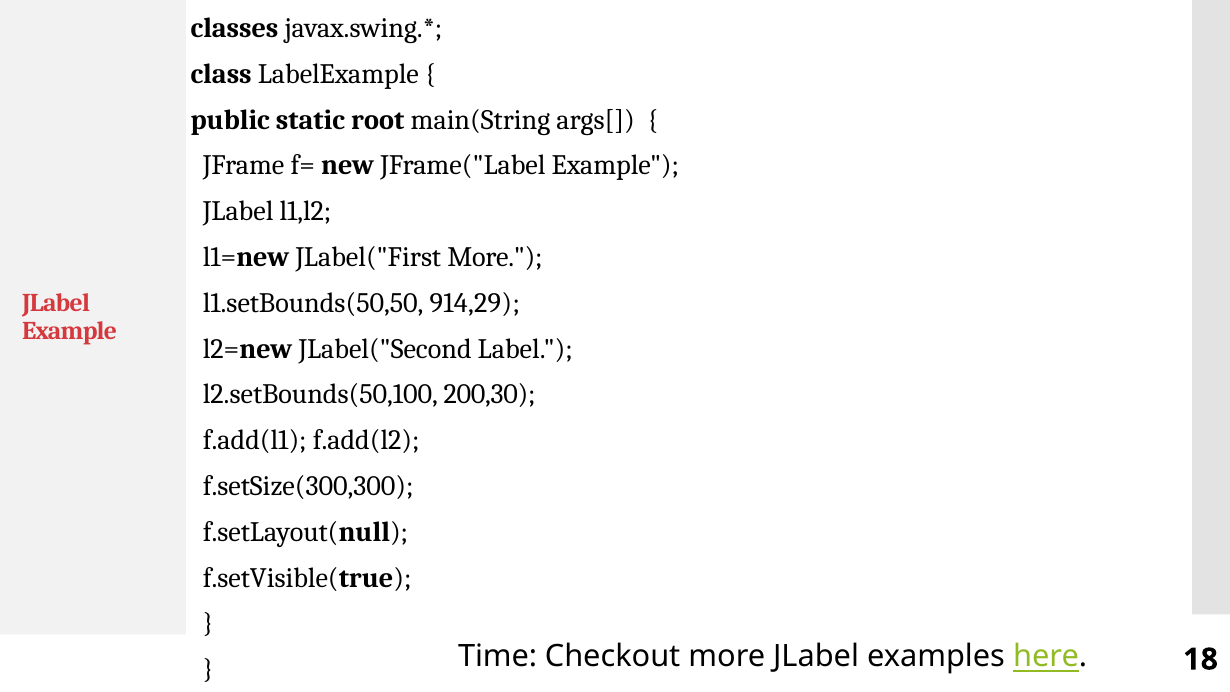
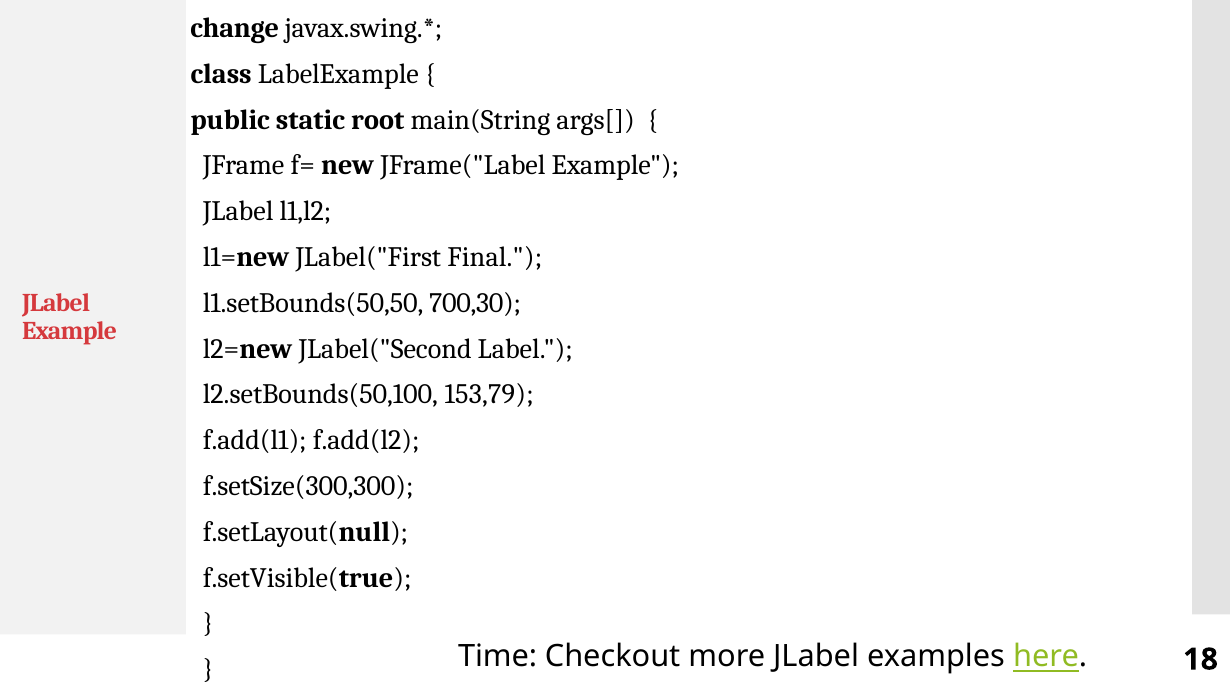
classes: classes -> change (235, 28)
JLabel("First More: More -> Final (495, 257)
914,29: 914,29 -> 700,30 (475, 303)
200,30: 200,30 -> 153,79 (489, 395)
